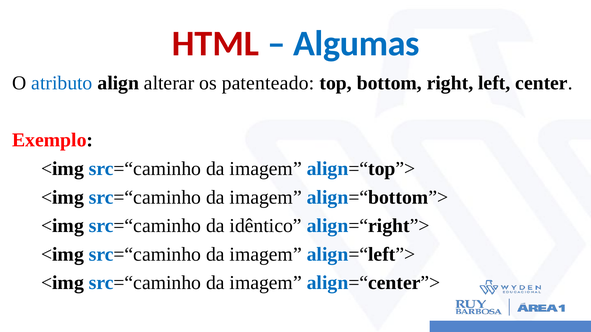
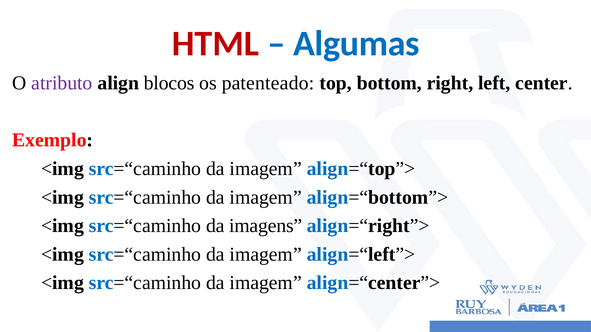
atributo colour: blue -> purple (62, 83)
alterar: alterar -> blocos (169, 83)
idêntico: idêntico -> imagens (266, 226)
